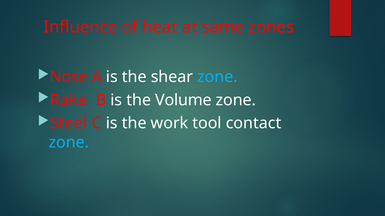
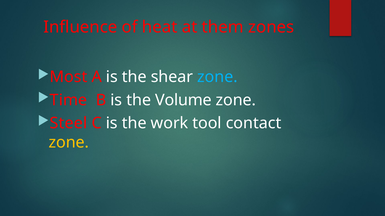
same: same -> them (223, 27)
Nose: Nose -> Most (69, 77)
Rake: Rake -> Time (68, 100)
zone colour: light blue -> yellow (69, 143)
